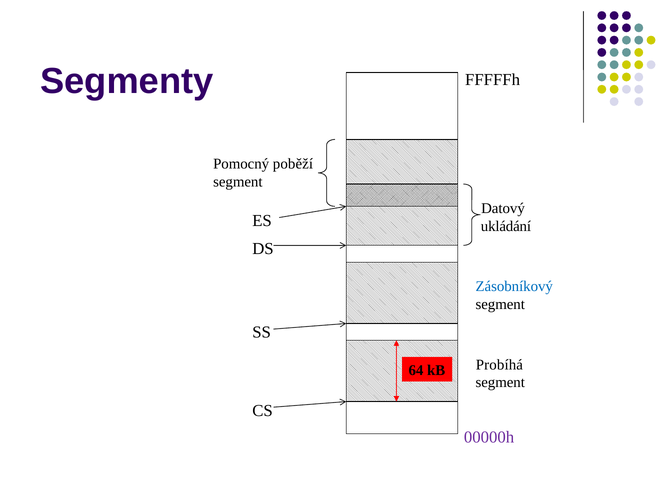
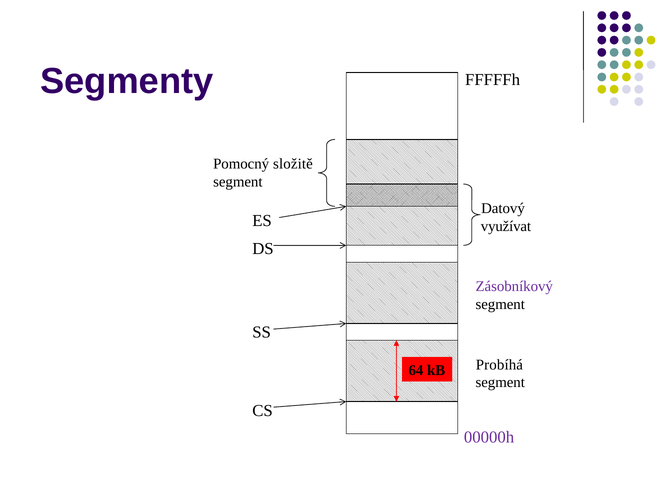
poběží: poběží -> složitě (293, 164)
ukládání: ukládání -> využívat (506, 227)
Zásobníkový colour: blue -> purple (514, 287)
